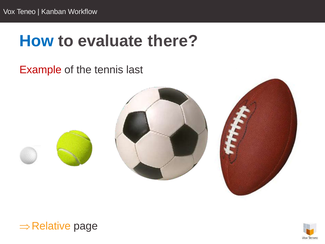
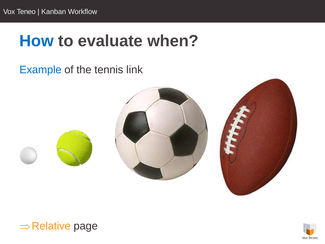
there: there -> when (173, 41)
Example colour: red -> blue (40, 70)
last: last -> link (135, 70)
